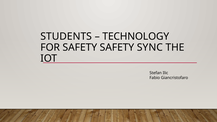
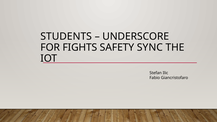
TECHNOLOGY: TECHNOLOGY -> UNDERSCORE (136, 36)
FOR SAFETY: SAFETY -> FIGHTS (80, 47)
